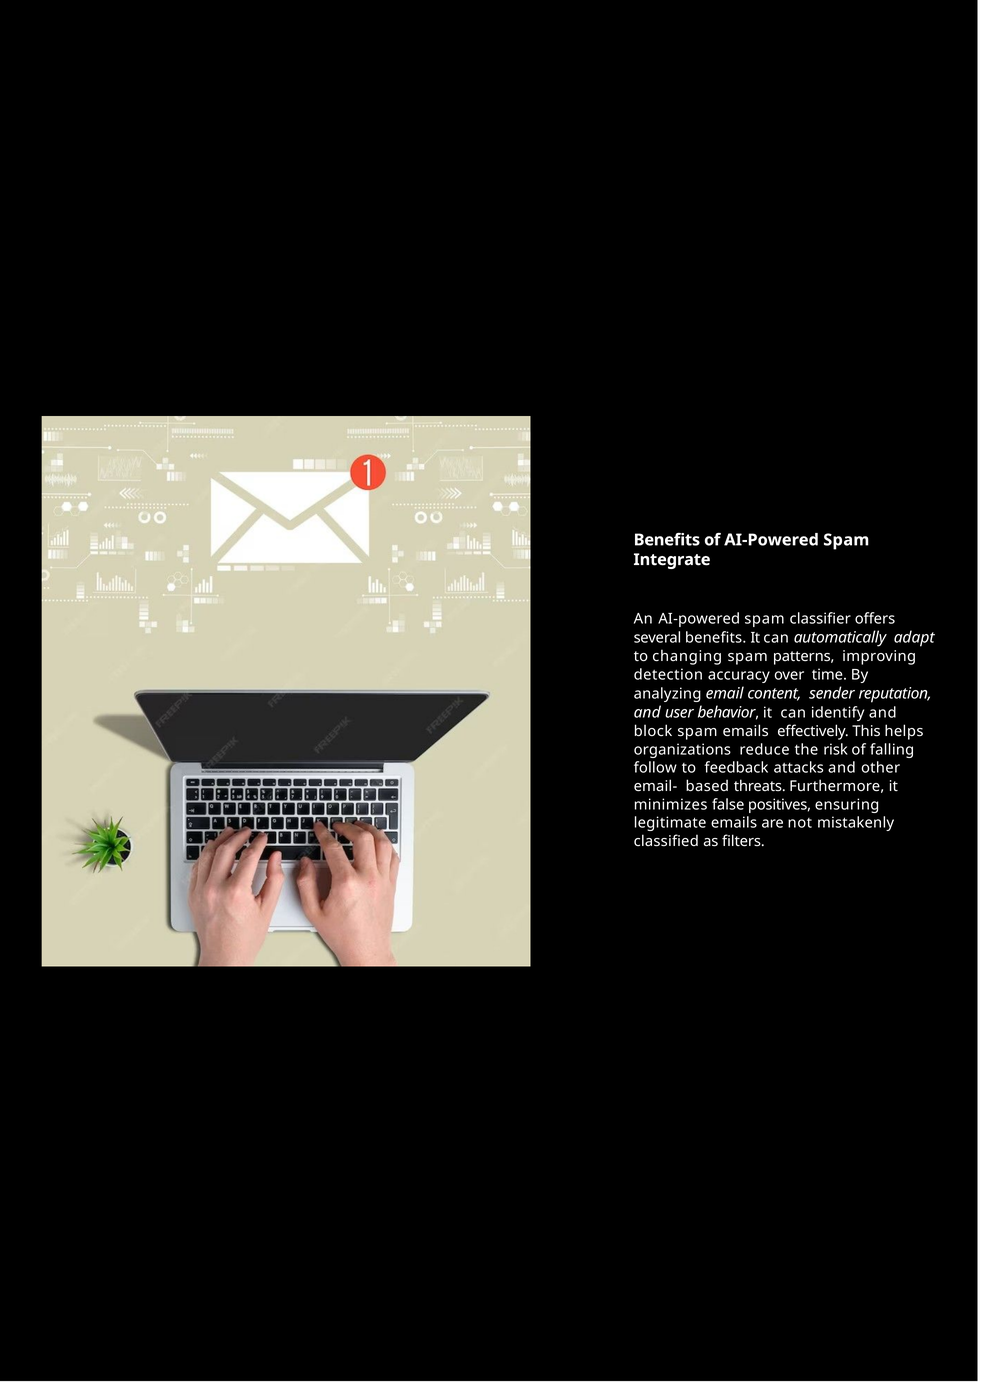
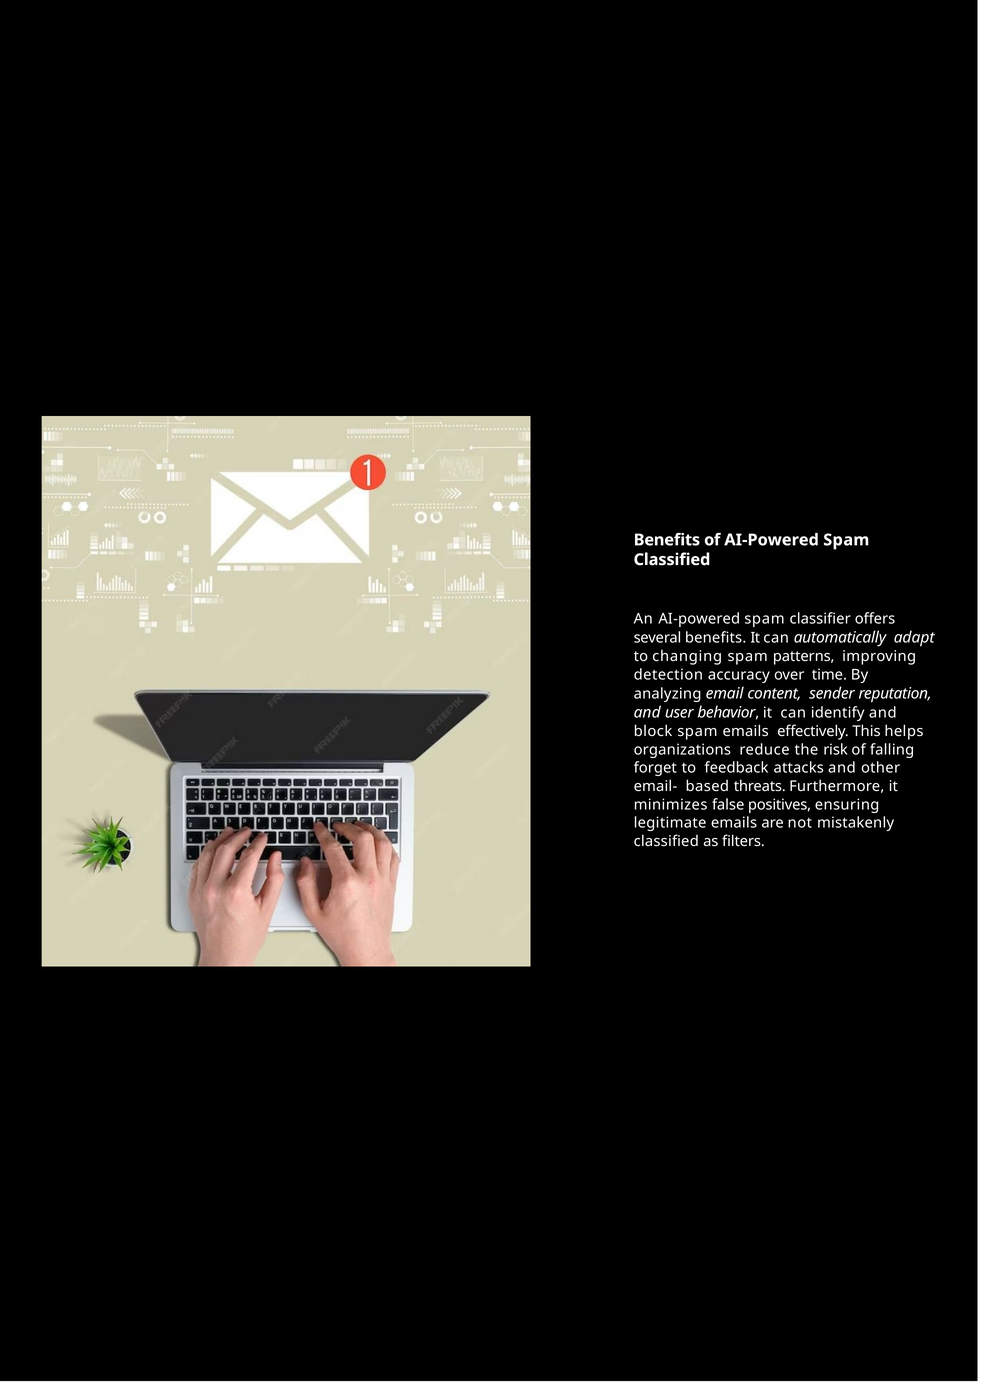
Integrate: Integrate -> Classiﬁed (672, 560)
follow: follow -> forget (655, 768)
